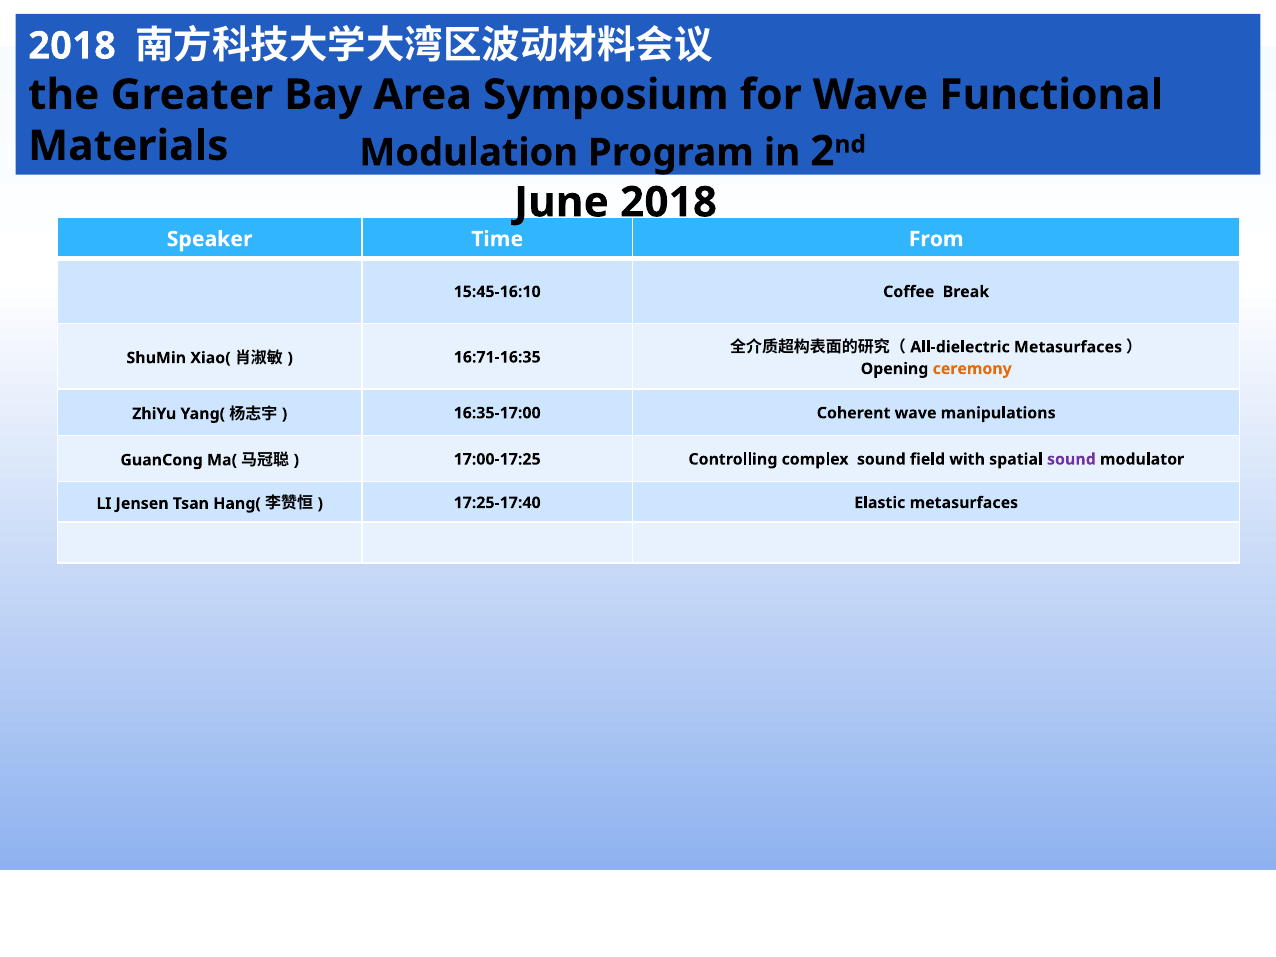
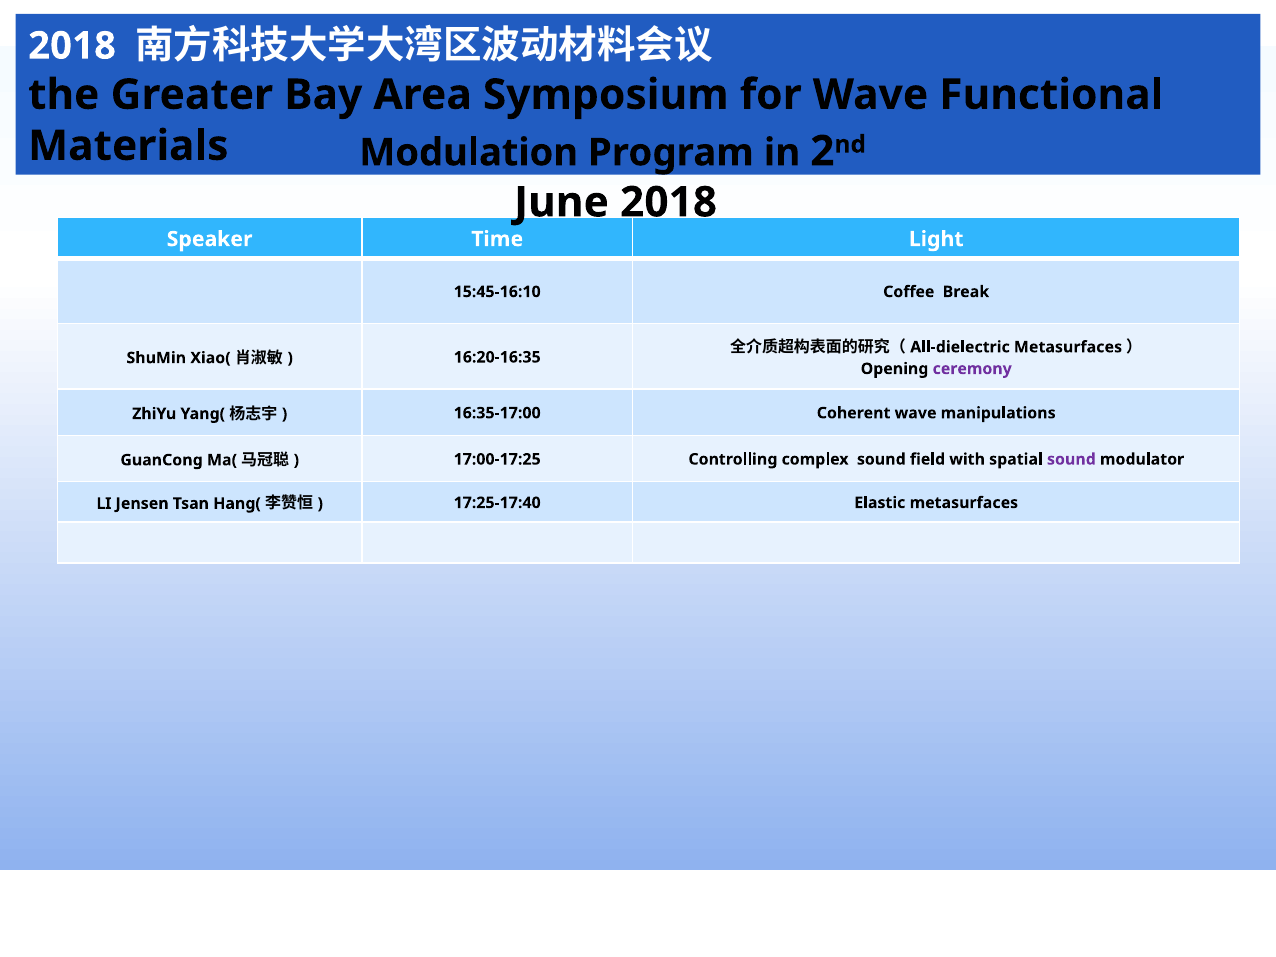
From: From -> Light (936, 239)
16:71-16:35: 16:71-16:35 -> 16:20-16:35 (497, 357)
ceremony colour: orange -> purple (972, 369)
